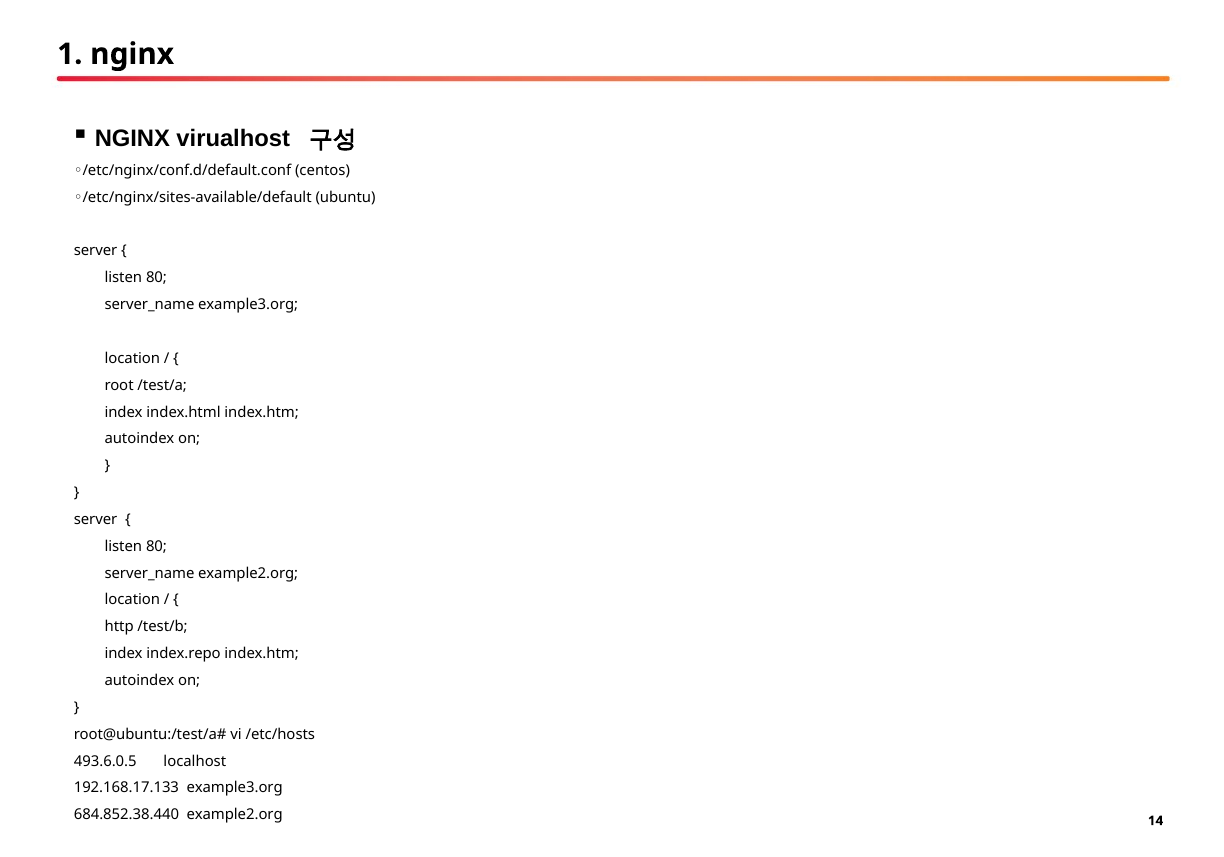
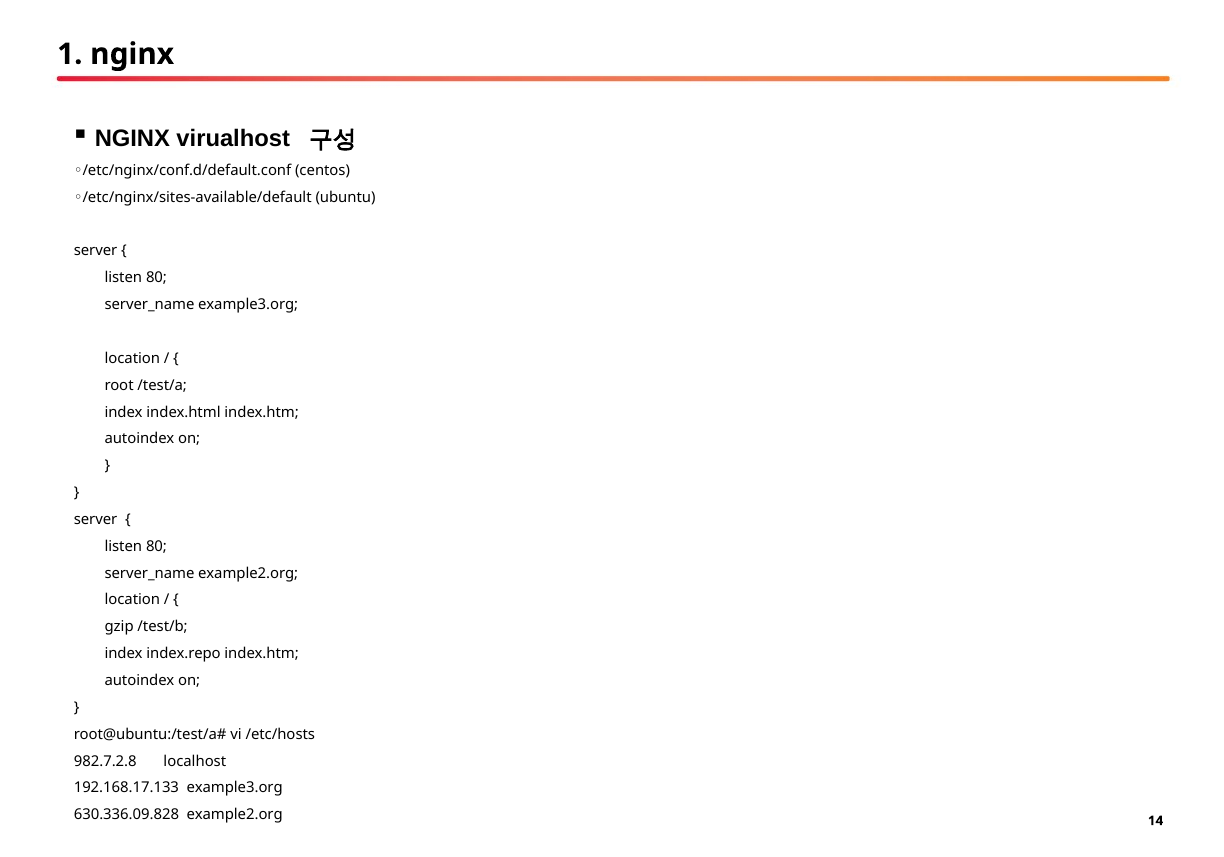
http: http -> gzip (119, 627)
493.6.0.5: 493.6.0.5 -> 982.7.2.8 (105, 761)
684.852.38.440: 684.852.38.440 -> 630.336.09.828 (126, 815)
